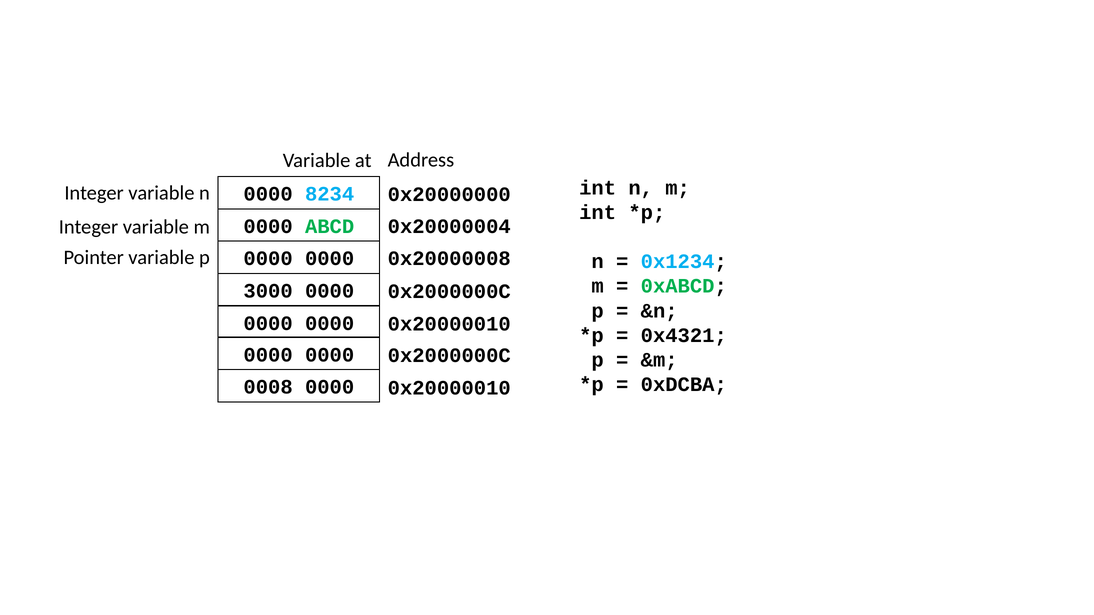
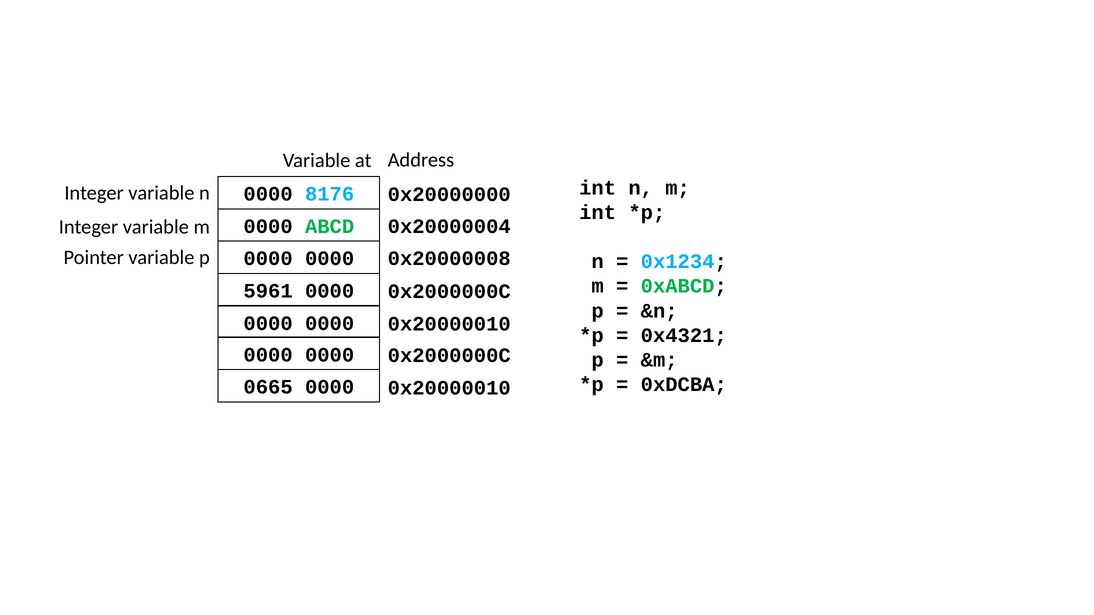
8234: 8234 -> 8176 (330, 194)
3000: 3000 -> 5961 (268, 291)
0008: 0008 -> 0665 (268, 387)
